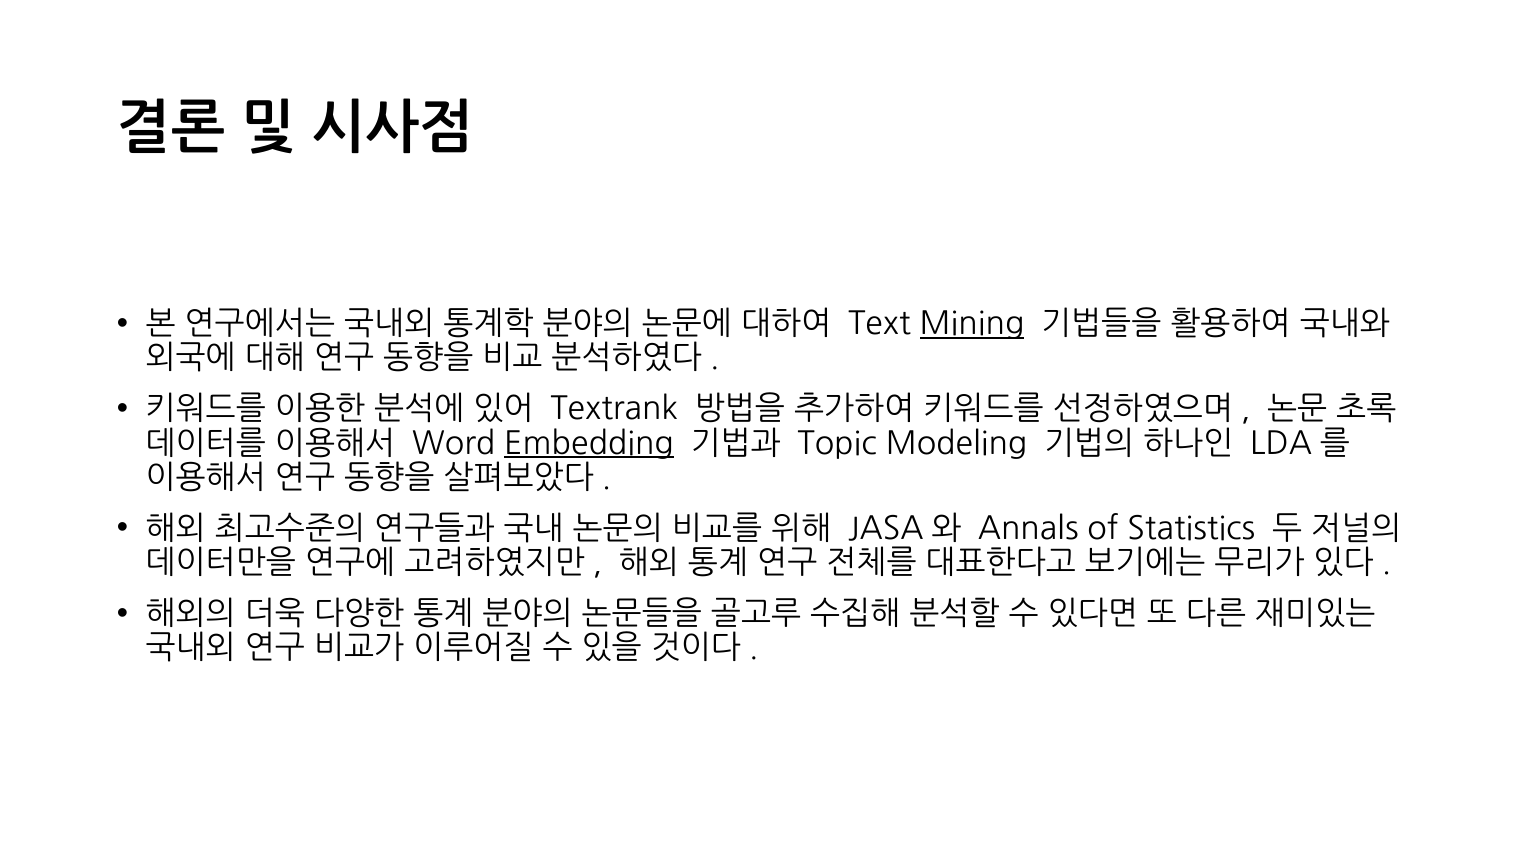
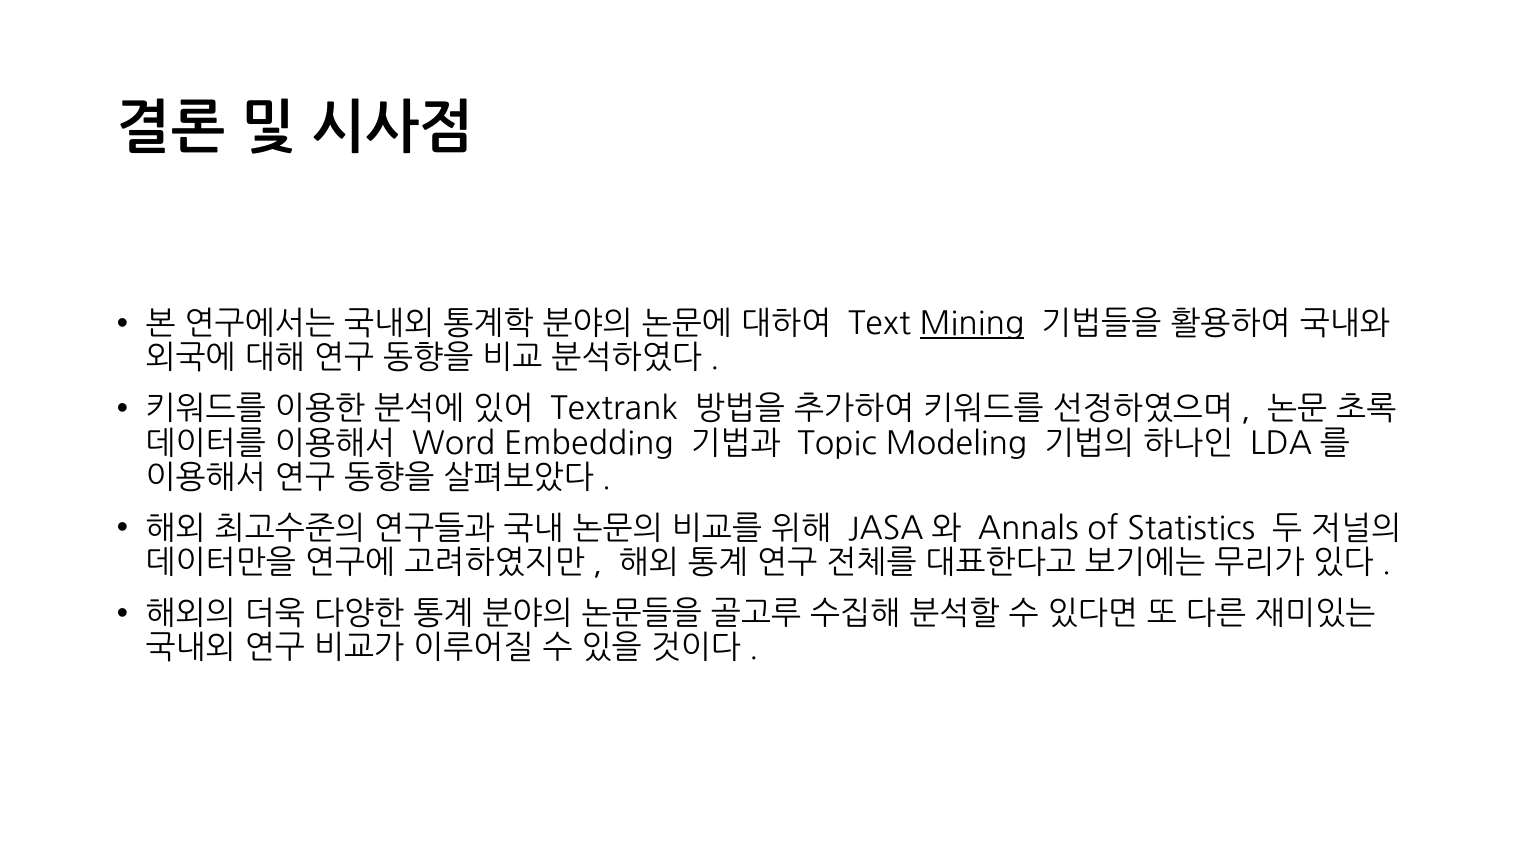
Embedding underline: present -> none (589, 443)
